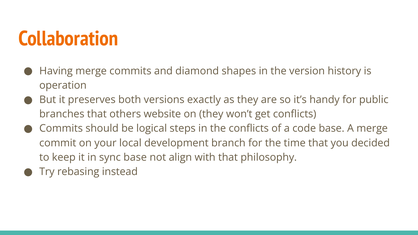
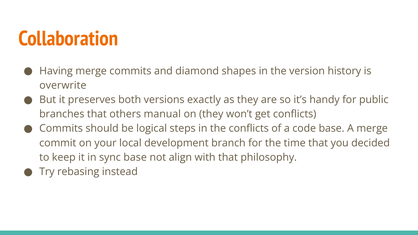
operation: operation -> overwrite (63, 85)
website: website -> manual (162, 114)
